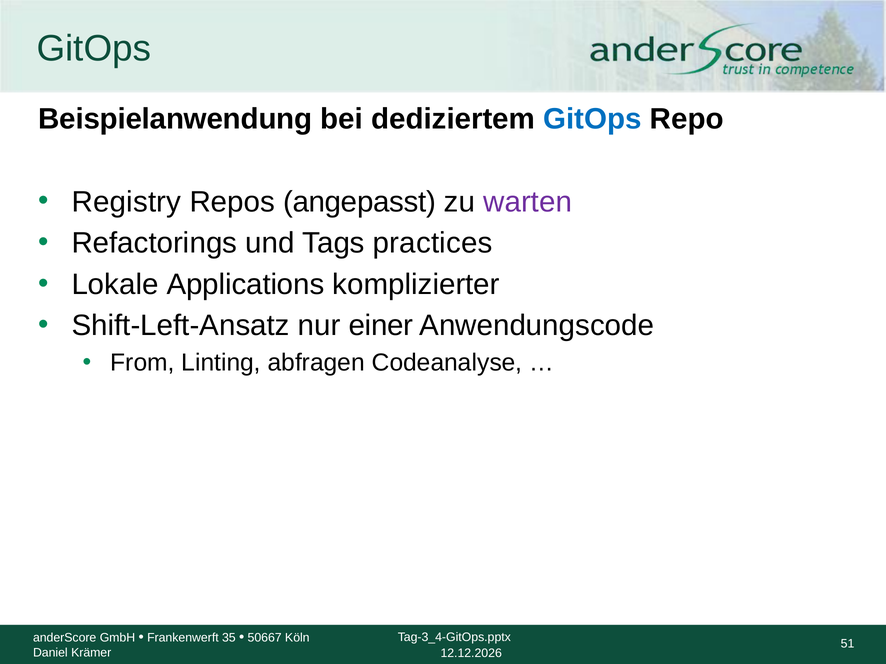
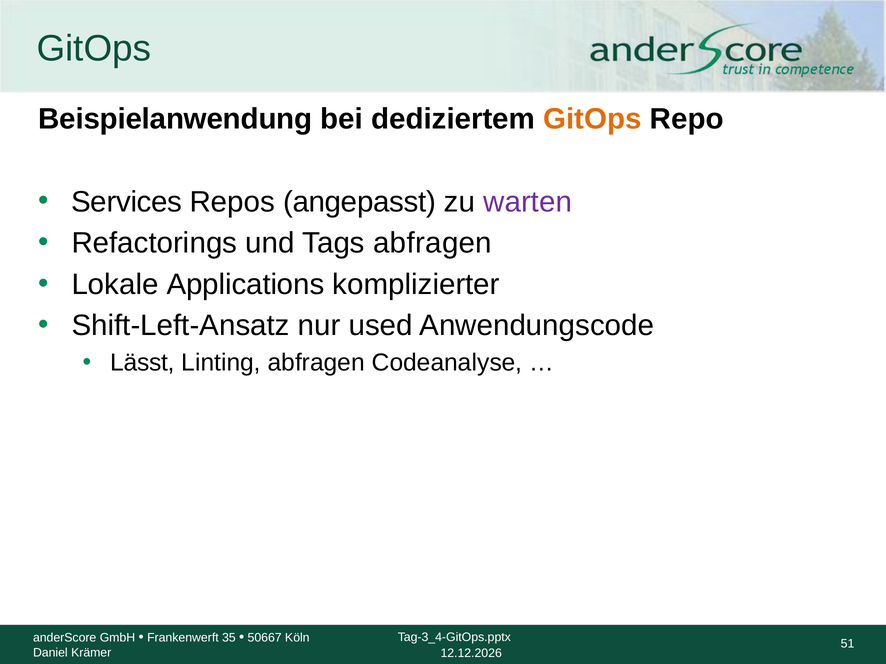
GitOps colour: blue -> orange (593, 119)
Registry: Registry -> Services (127, 202)
Tags practices: practices -> abfragen (433, 243)
einer: einer -> used (381, 326)
From: From -> Lässt (143, 363)
